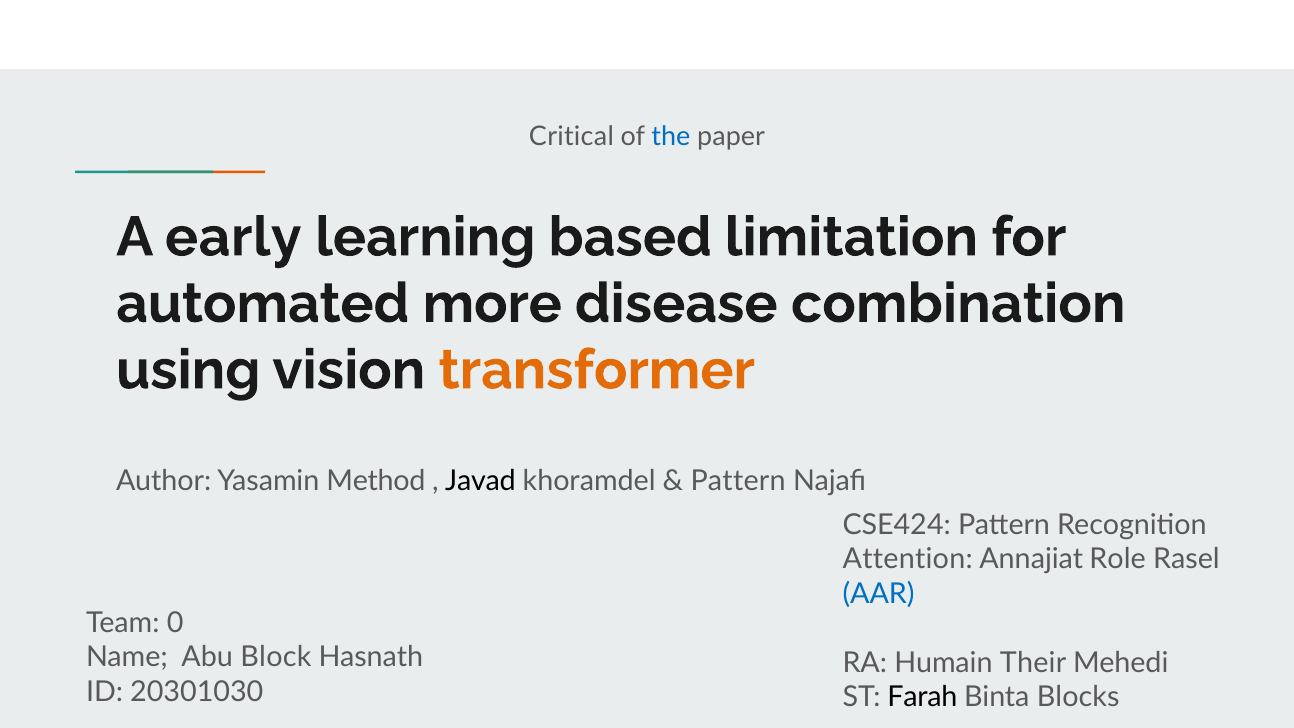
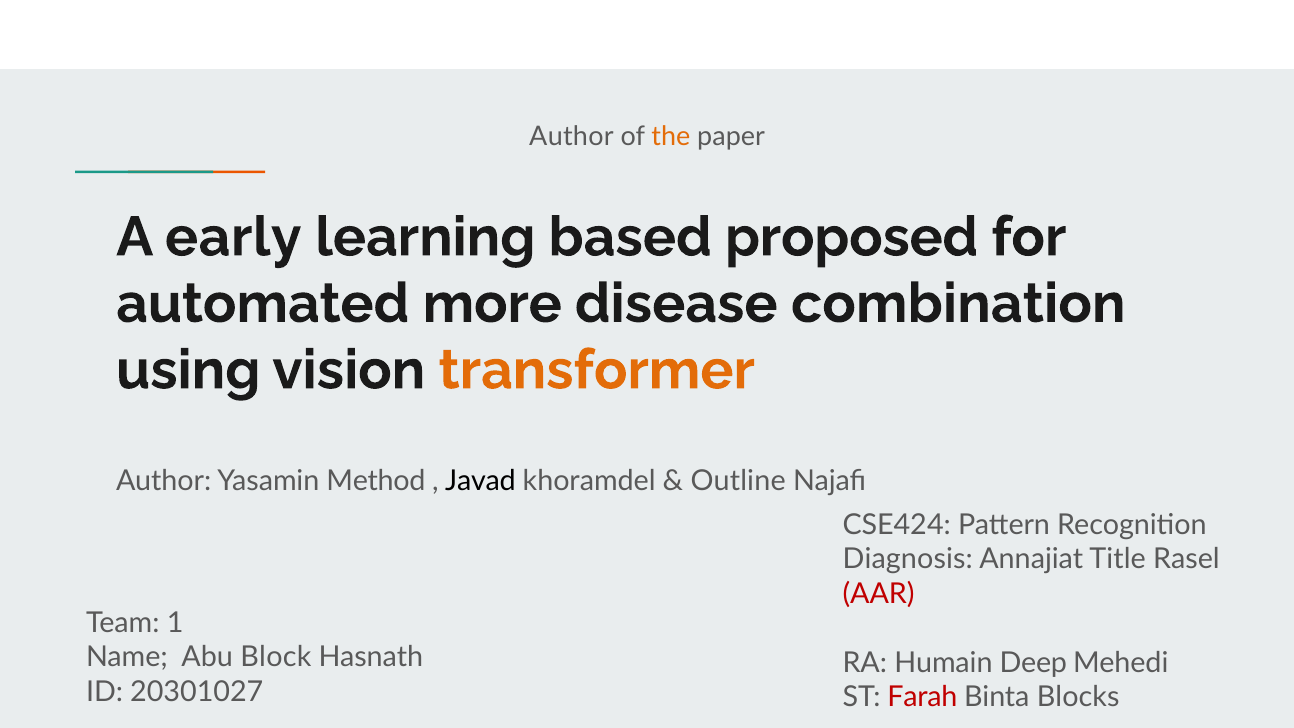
Critical: Critical -> Author (571, 137)
the colour: blue -> orange (671, 137)
limitation: limitation -> proposed (852, 237)
Pattern: Pattern -> Outline (738, 481)
Attention: Attention -> Diagnosis (908, 559)
Role: Role -> Title (1118, 559)
AAR colour: blue -> red (879, 594)
0: 0 -> 1 (175, 623)
Their: Their -> Deep (1033, 663)
20301030: 20301030 -> 20301027 (197, 692)
Farah colour: black -> red (922, 697)
